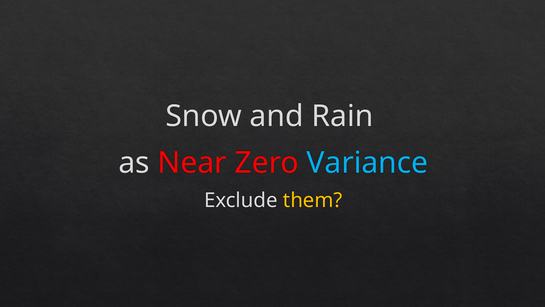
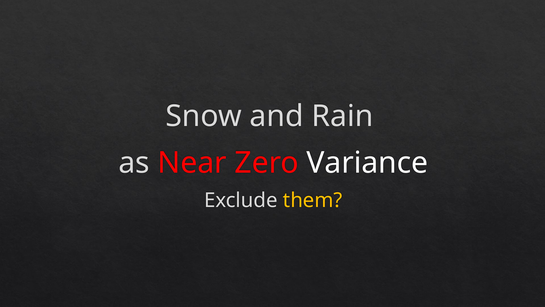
Variance colour: light blue -> white (367, 163)
